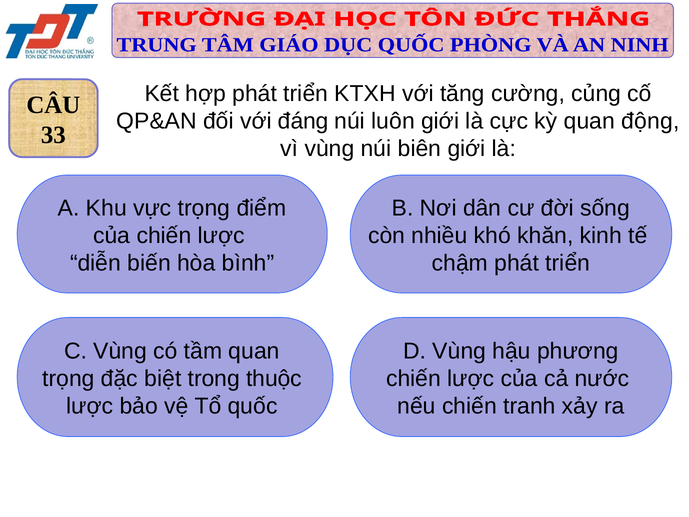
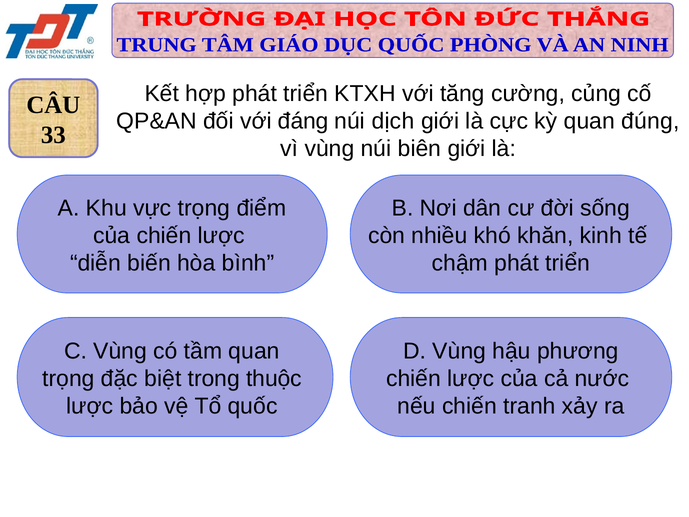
luôn: luôn -> dịch (393, 121)
động: động -> đúng (650, 121)
